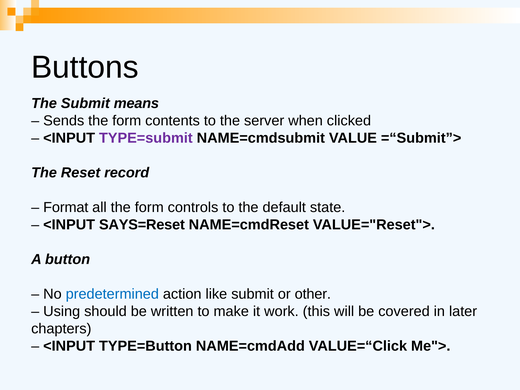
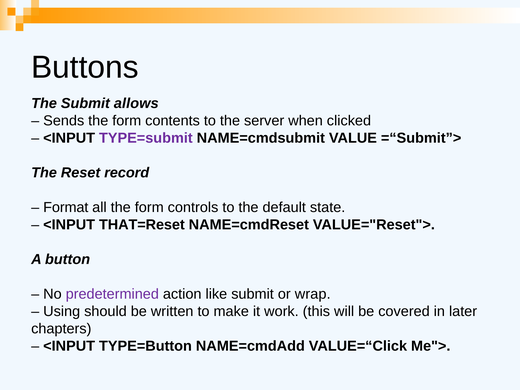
means: means -> allows (136, 103)
SAYS=Reset: SAYS=Reset -> THAT=Reset (142, 225)
predetermined colour: blue -> purple (112, 294)
other: other -> wrap (313, 294)
